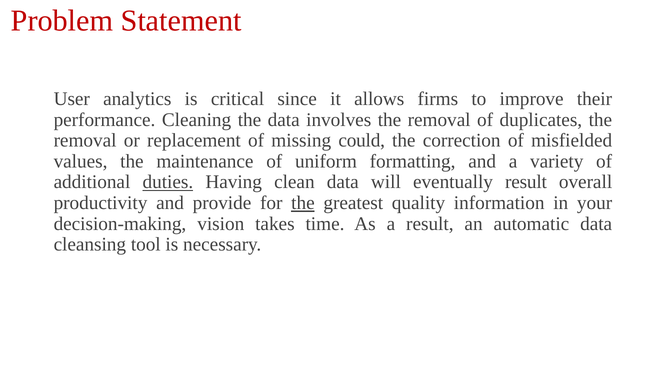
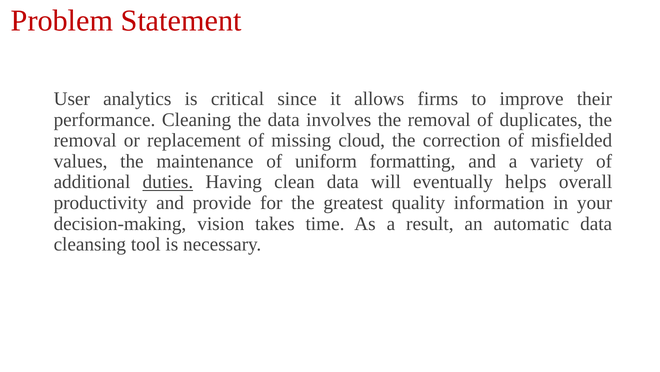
could: could -> cloud (362, 140)
eventually result: result -> helps (526, 182)
the underline: present -> none (303, 202)
